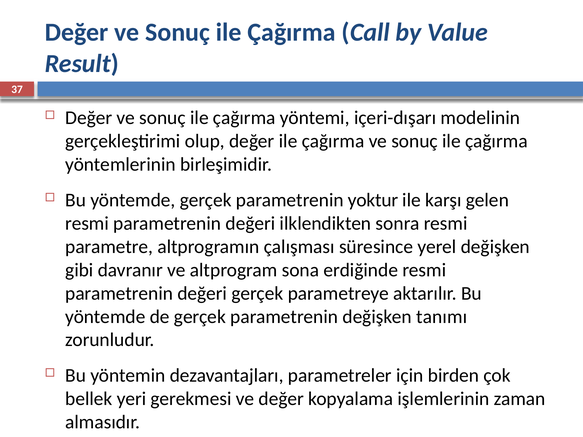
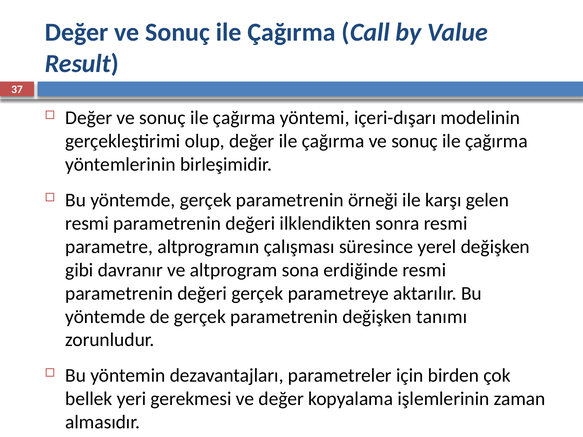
yoktur: yoktur -> örneği (373, 200)
